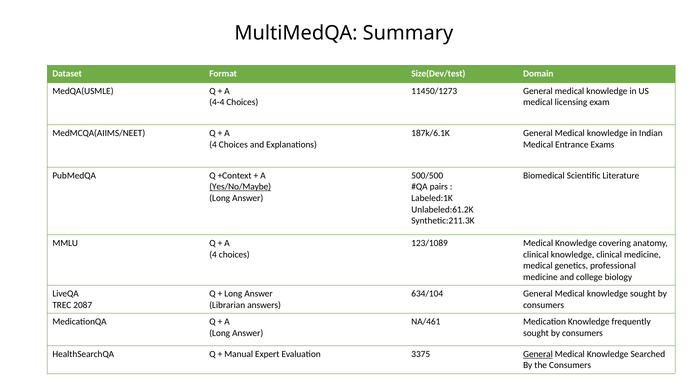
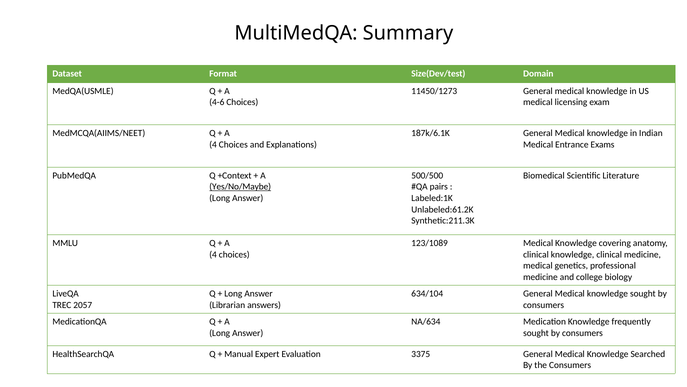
4-4: 4-4 -> 4-6 (217, 102)
2087: 2087 -> 2057 (83, 305)
NA/461: NA/461 -> NA/634 (426, 321)
General underline: present -> none (538, 354)
